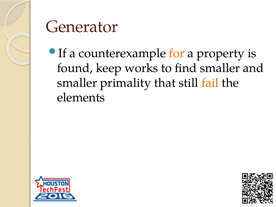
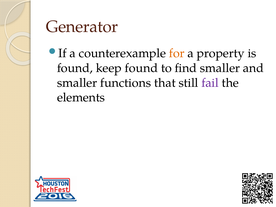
keep works: works -> found (141, 68)
primality: primality -> functions (126, 83)
fail colour: orange -> purple (210, 83)
